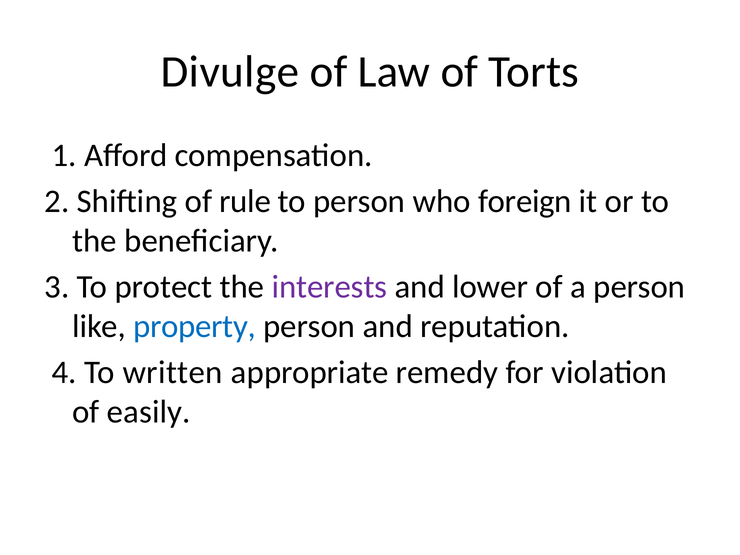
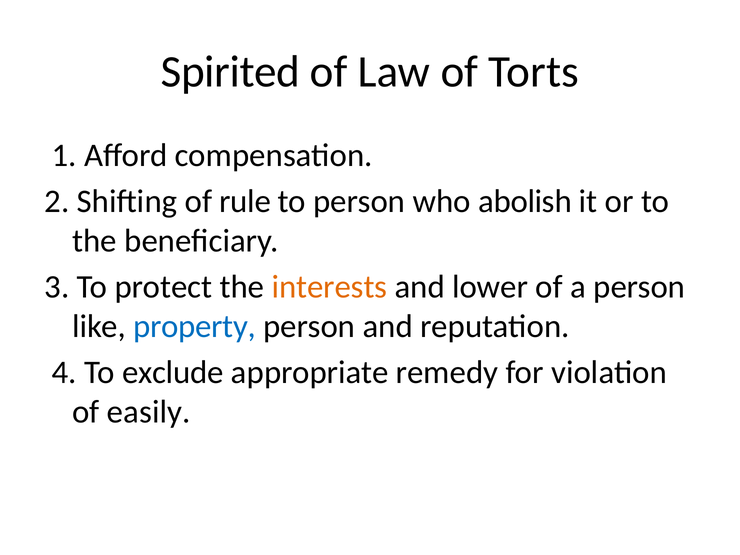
Divulge: Divulge -> Spirited (230, 72)
foreign: foreign -> abolish (525, 201)
interests colour: purple -> orange (330, 287)
written: written -> exclude (173, 372)
